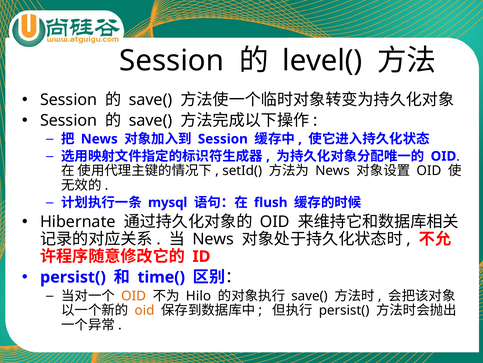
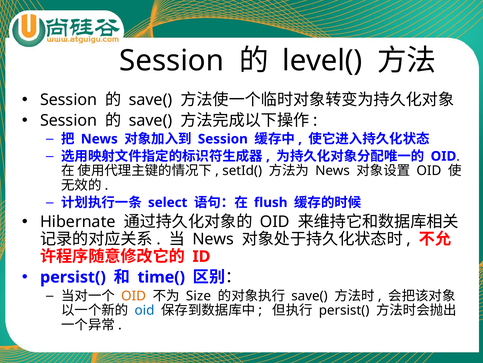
mysql: mysql -> select (168, 202)
Hilo: Hilo -> Size (198, 295)
oid colour: orange -> blue (145, 310)
